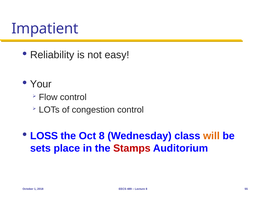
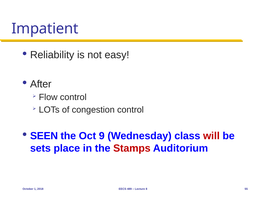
Your: Your -> After (41, 84)
LOSS: LOSS -> SEEN (44, 136)
Oct 8: 8 -> 9 (102, 136)
will colour: orange -> red (211, 136)
